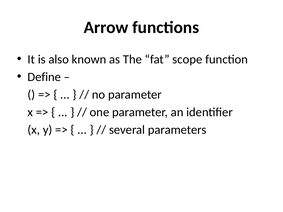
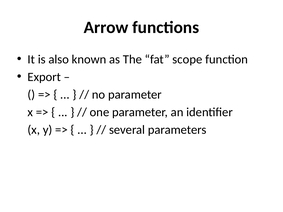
Define: Define -> Export (44, 77)
